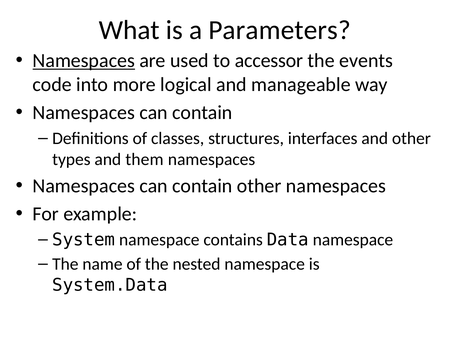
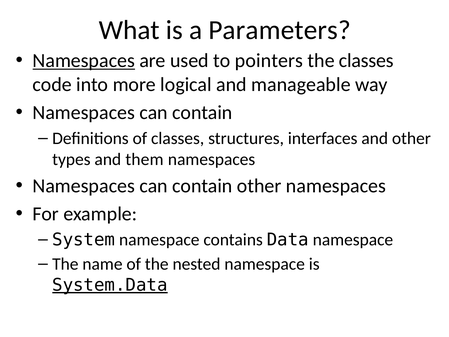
accessor: accessor -> pointers (269, 61)
the events: events -> classes (366, 61)
System.Data underline: none -> present (110, 285)
